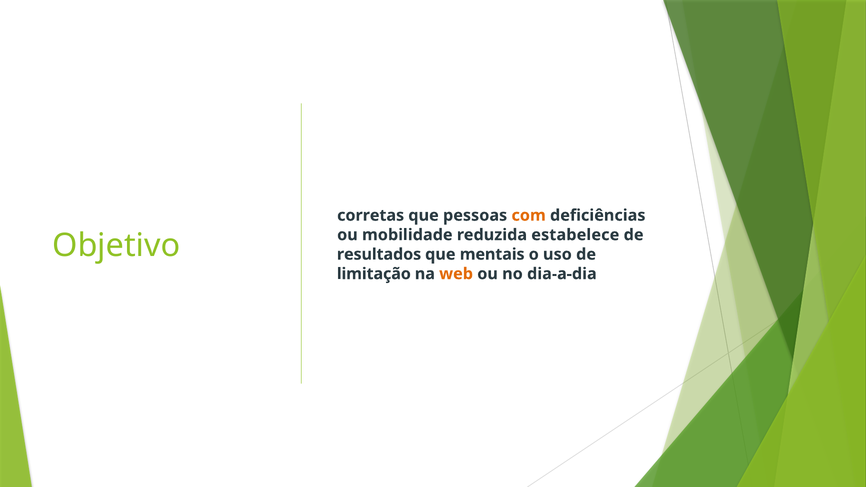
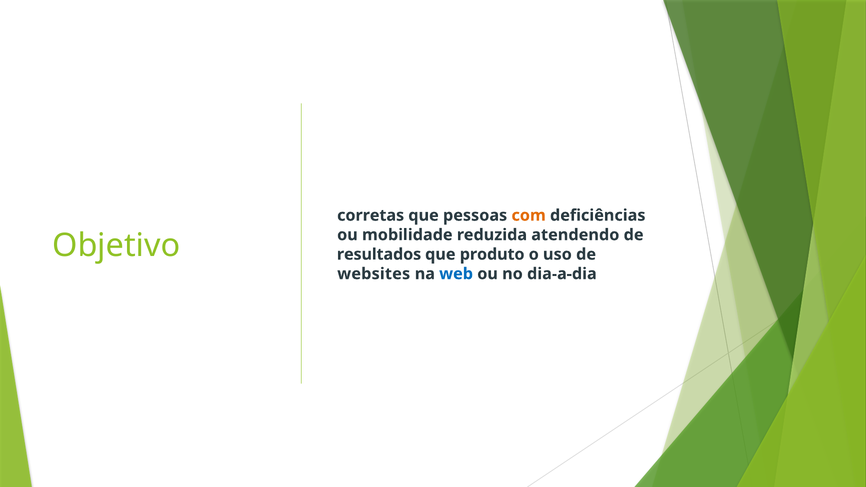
estabelece: estabelece -> atendendo (575, 235)
mentais: mentais -> produto (492, 254)
limitação: limitação -> websites (374, 274)
web colour: orange -> blue (456, 274)
